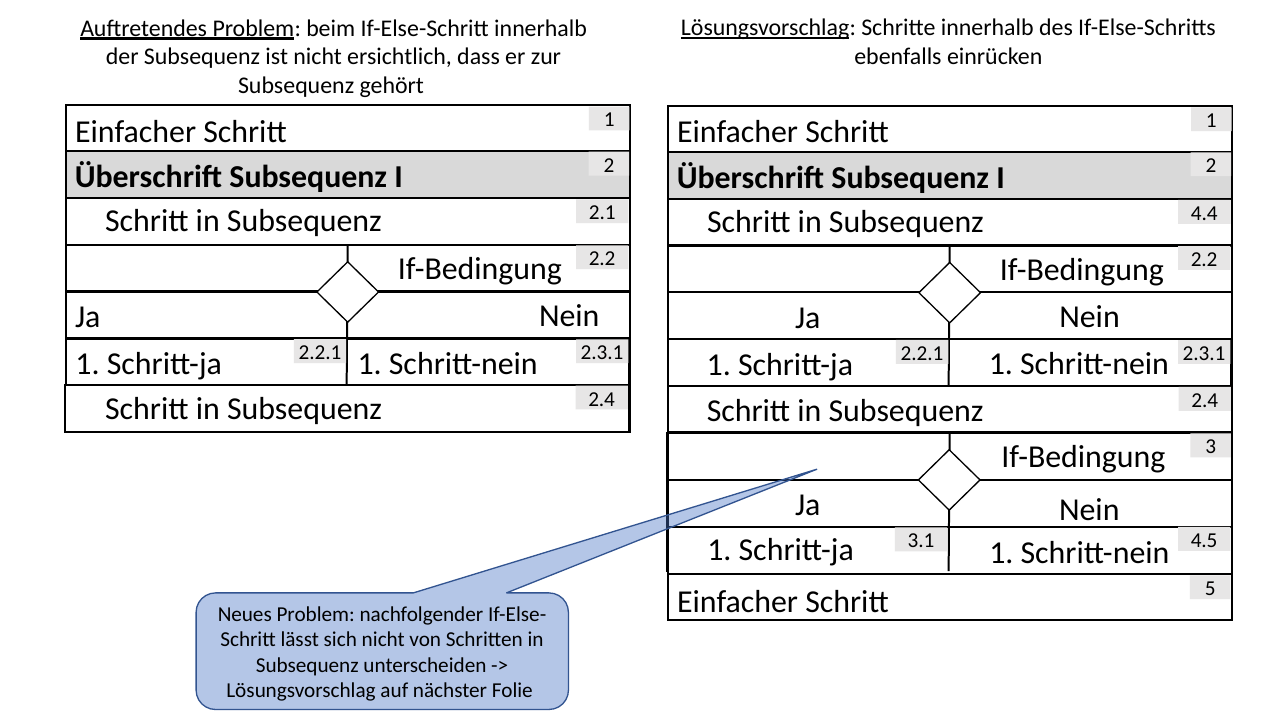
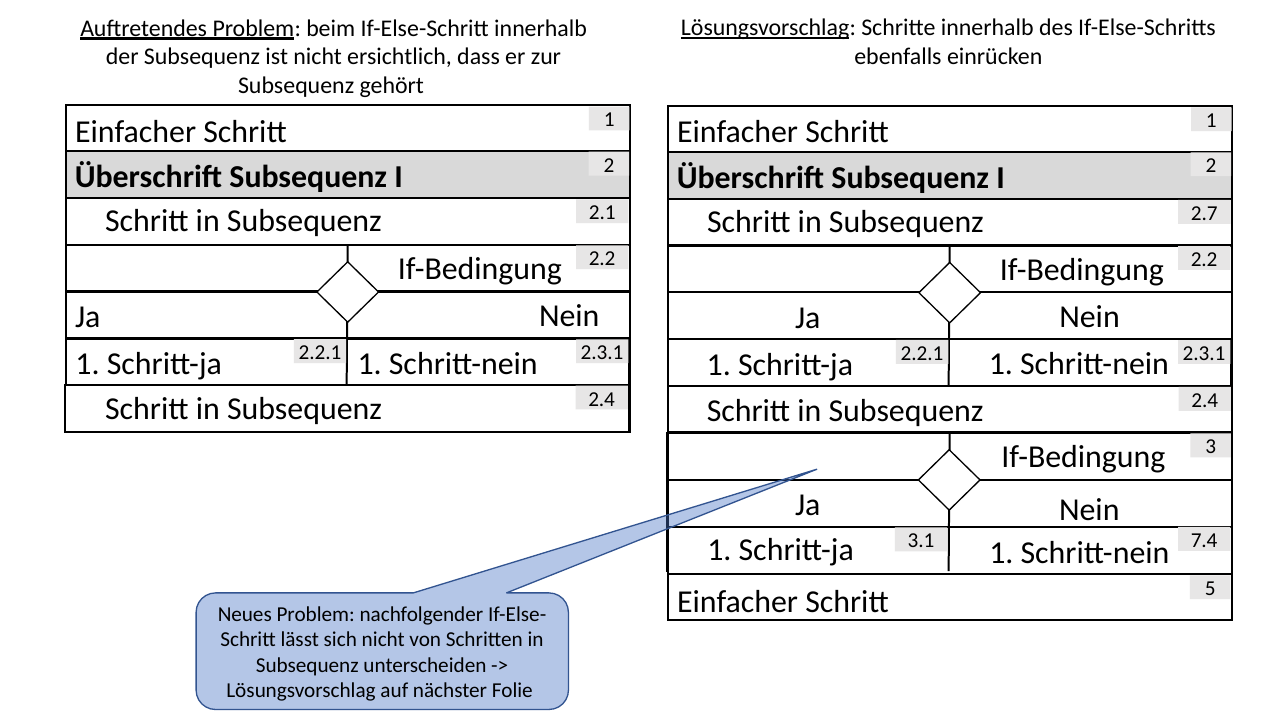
4.4: 4.4 -> 2.7 (1204, 213)
4.5: 4.5 -> 7.4 (1204, 541)
